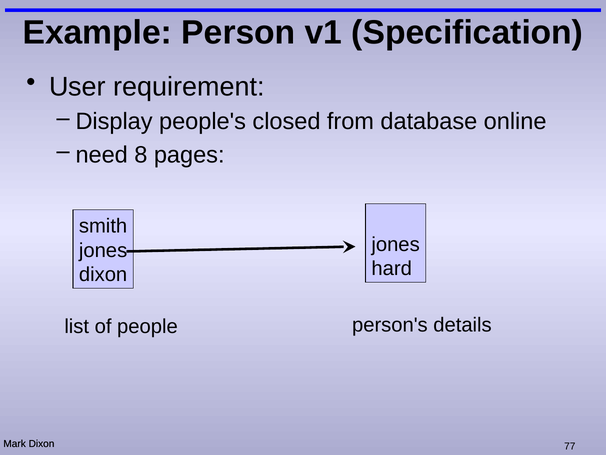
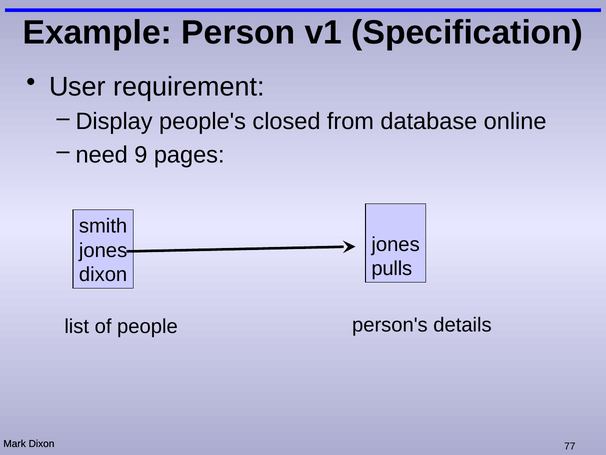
8: 8 -> 9 (141, 155)
hard: hard -> pulls (392, 268)
